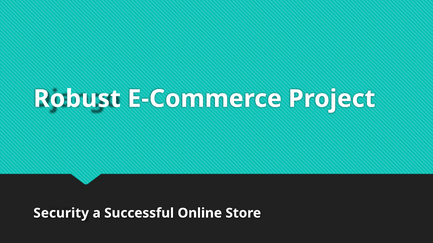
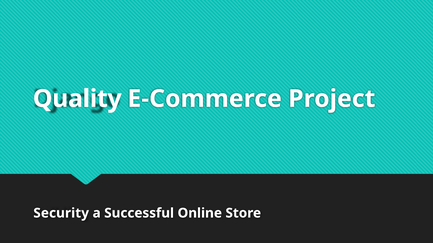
Robust: Robust -> Quality (77, 99)
